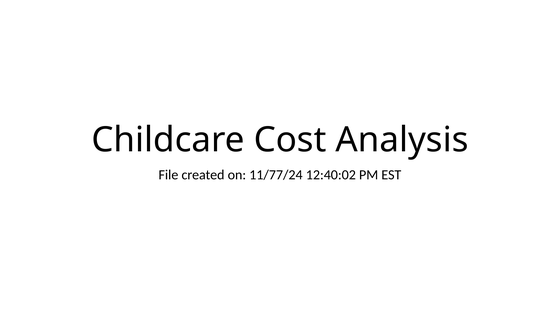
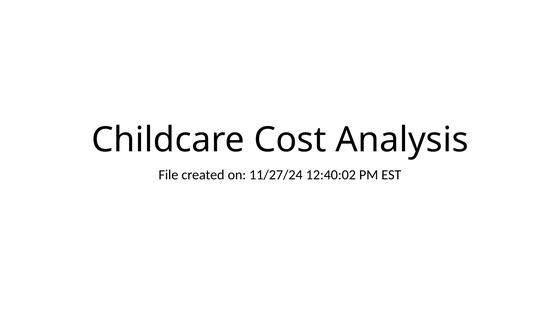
11/77/24: 11/77/24 -> 11/27/24 (276, 175)
